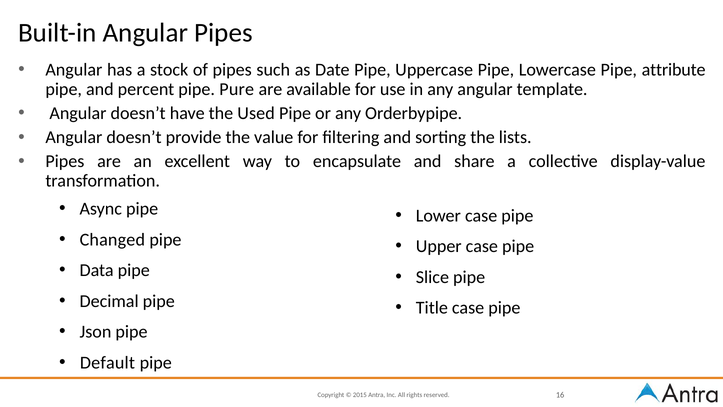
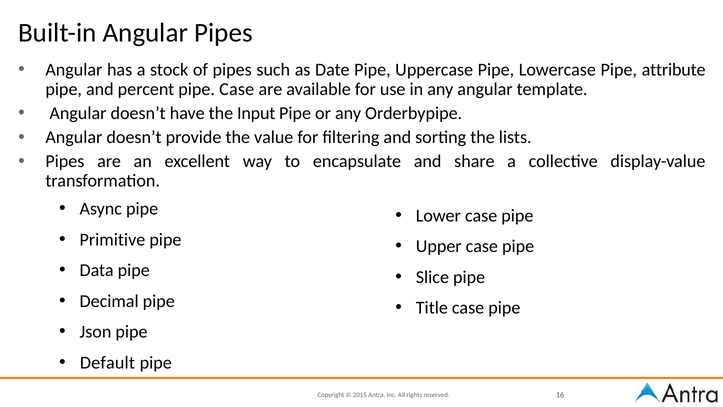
pipe Pure: Pure -> Case (237, 89)
Used: Used -> Input (256, 113)
Changed: Changed -> Primitive (112, 240)
